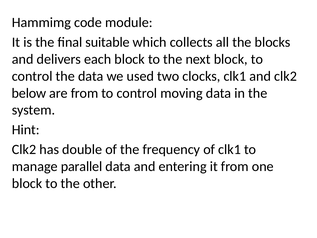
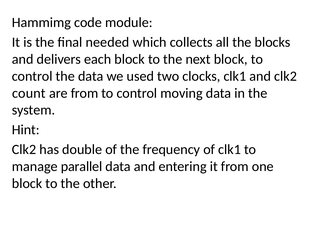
suitable: suitable -> needed (107, 42)
below: below -> count (29, 93)
